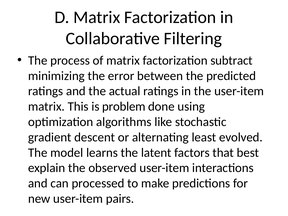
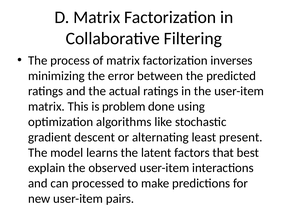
subtract: subtract -> inverses (232, 60)
evolved: evolved -> present (241, 137)
